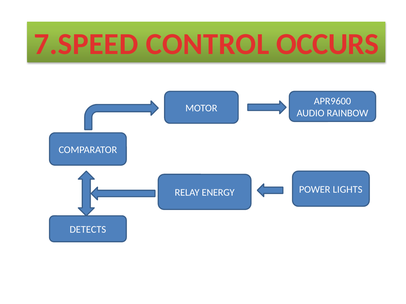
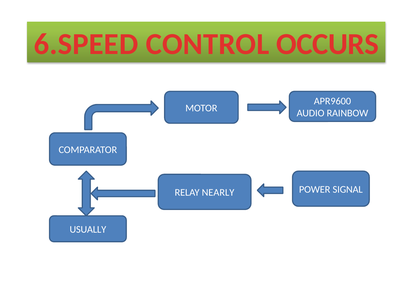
7.SPEED: 7.SPEED -> 6.SPEED (86, 44)
LIGHTS: LIGHTS -> SIGNAL (348, 190)
ENERGY: ENERGY -> NEARLY (218, 193)
DETECTS: DETECTS -> USUALLY (88, 230)
